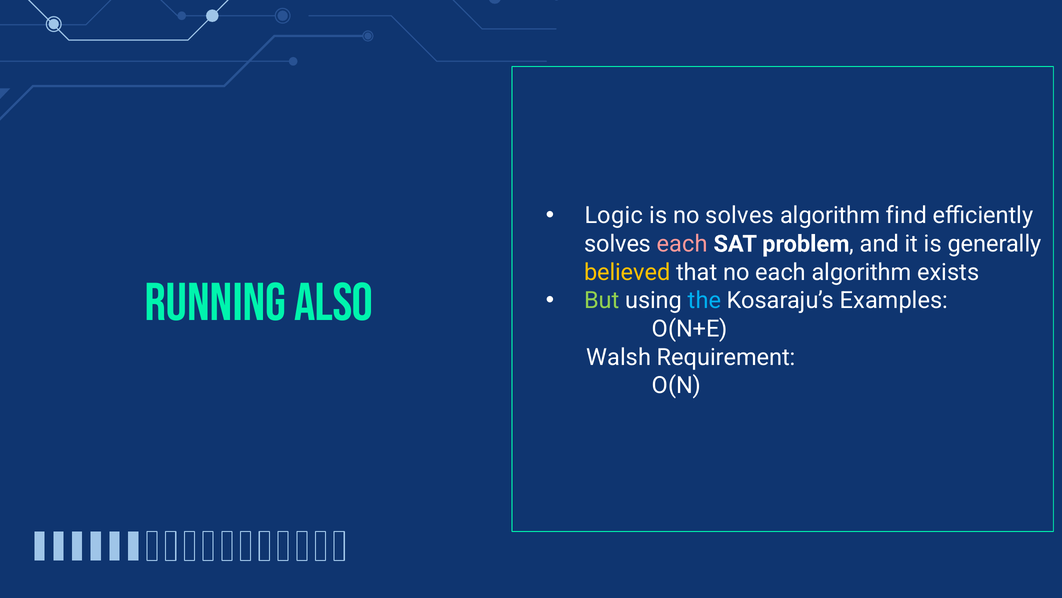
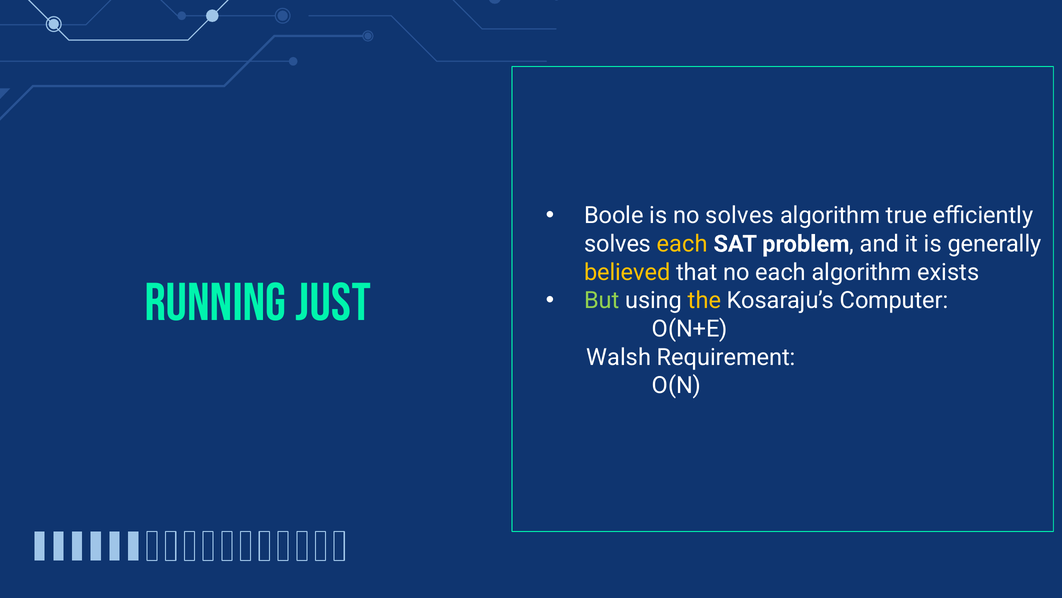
Logic: Logic -> Boole (614, 215)
find: find -> true (906, 215)
each colour: pink -> yellow (682, 244)
also: also -> just (333, 302)
the colour: light blue -> yellow (705, 300)
Examples: Examples -> Computer (894, 300)
